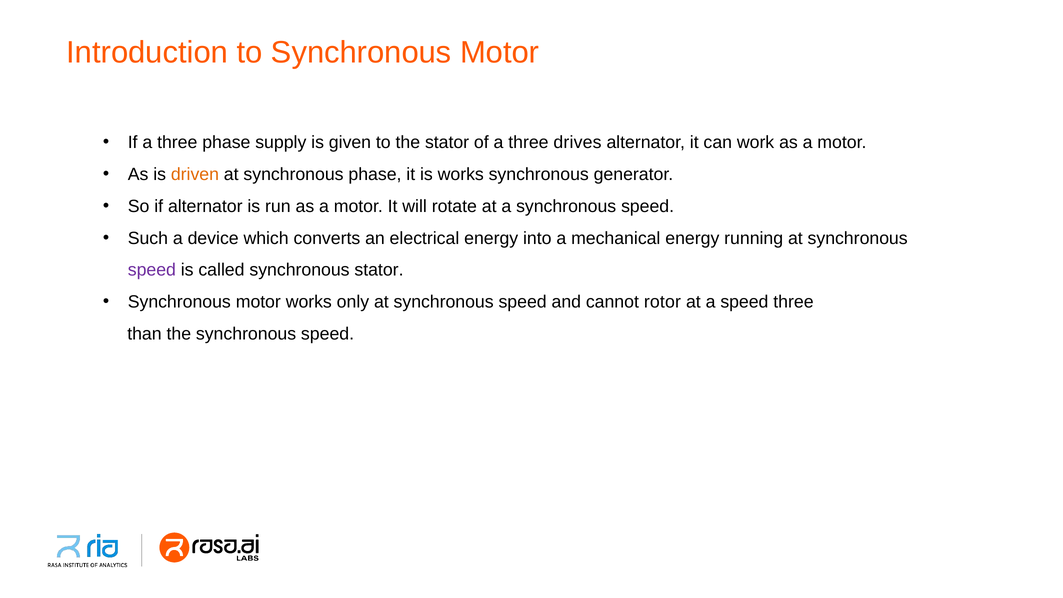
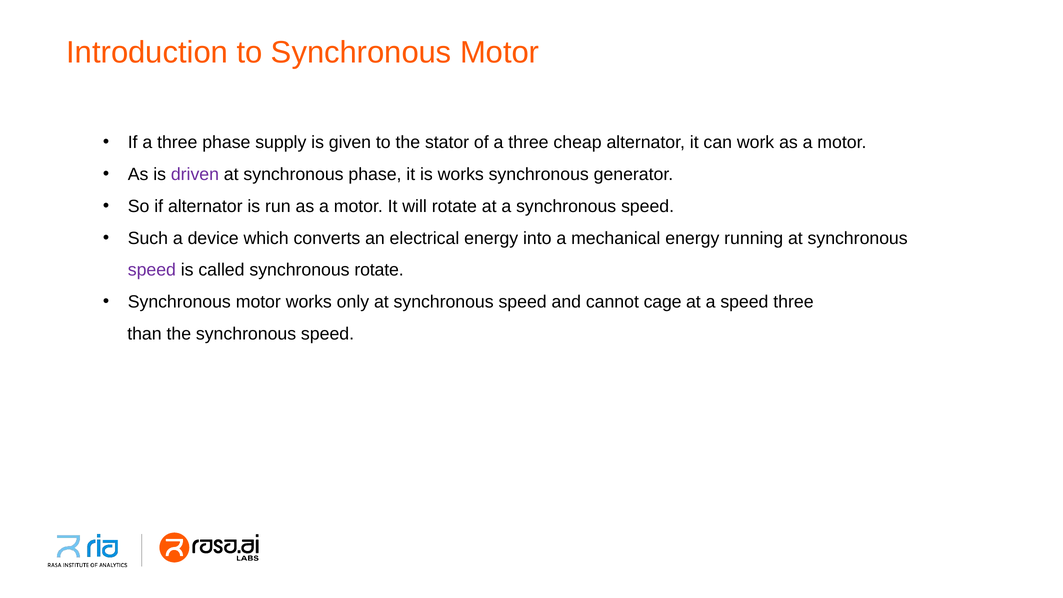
drives: drives -> cheap (578, 143)
driven colour: orange -> purple (195, 174)
synchronous stator: stator -> rotate (379, 270)
rotor: rotor -> cage (663, 302)
